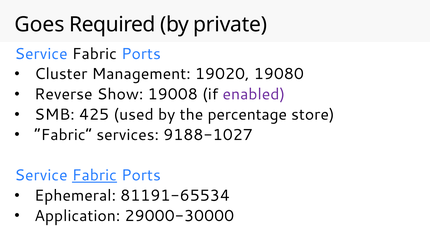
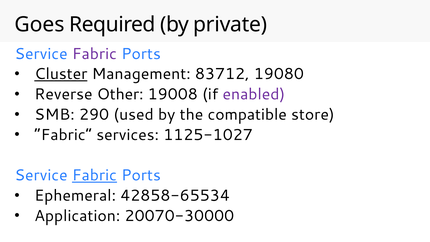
Fabric colour: black -> purple (94, 54)
Cluster underline: none -> present (61, 74)
19020: 19020 -> 83712 (222, 74)
Show: Show -> Other (120, 94)
425: 425 -> 290 (94, 115)
percentage: percentage -> compatible (247, 115)
9188-1027: 9188-1027 -> 1125-1027 (208, 135)
81191-65534: 81191-65534 -> 42858-65534 (175, 195)
29000-30000: 29000-30000 -> 20070-30000 (179, 216)
